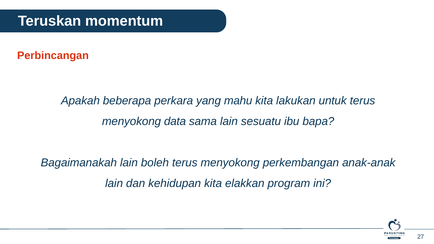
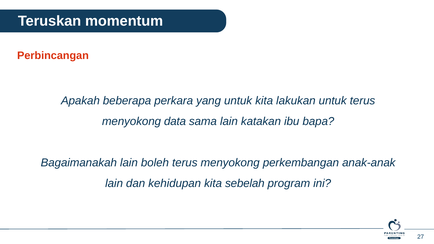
yang mahu: mahu -> untuk (238, 101)
sesuatu: sesuatu -> katakan (261, 122)
elakkan: elakkan -> sebelah (245, 183)
